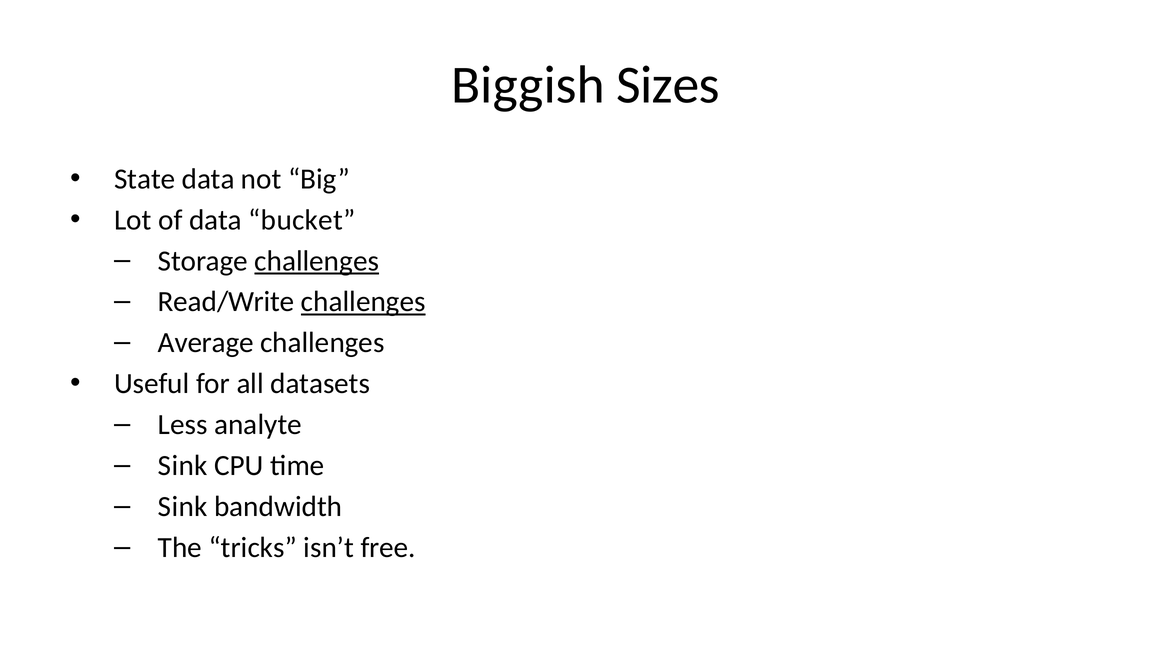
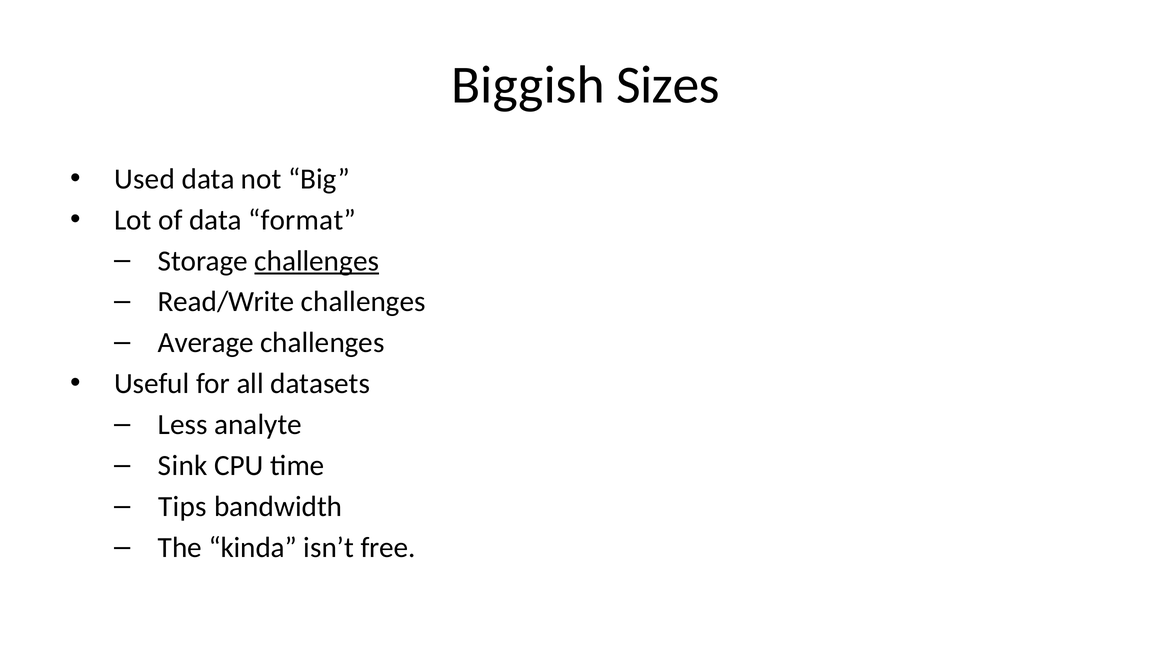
State: State -> Used (145, 179)
bucket: bucket -> format (302, 220)
challenges underline: present -> none (363, 302)
Sink: Sink -> Tips (183, 507)
tricks: tricks -> kinda (253, 548)
